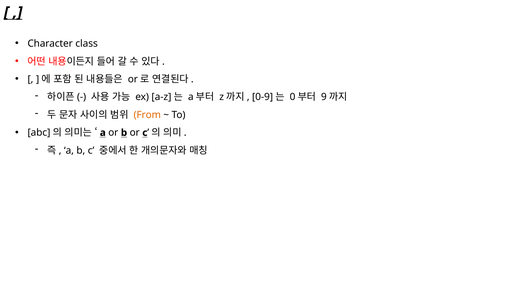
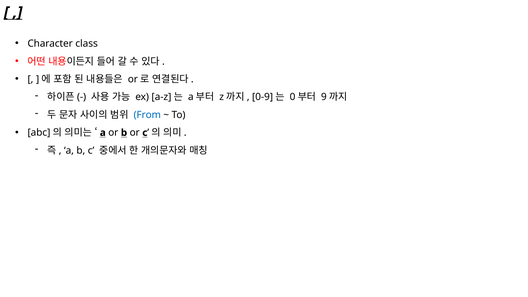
From colour: orange -> blue (147, 115)
